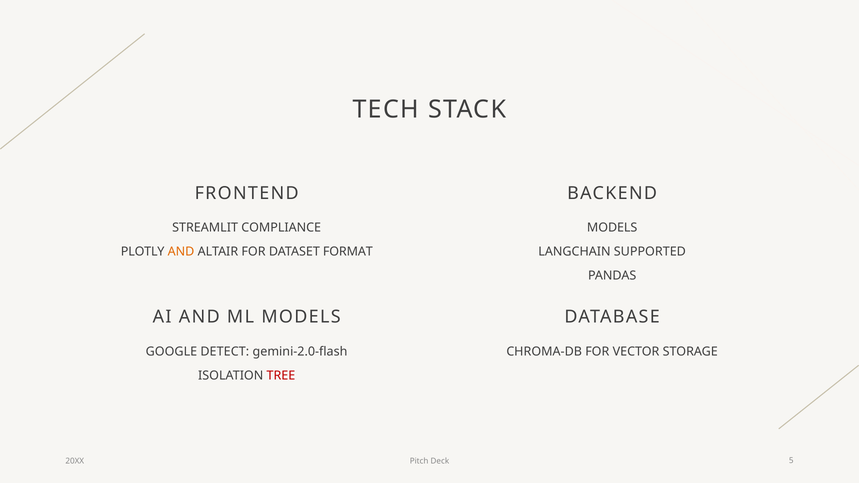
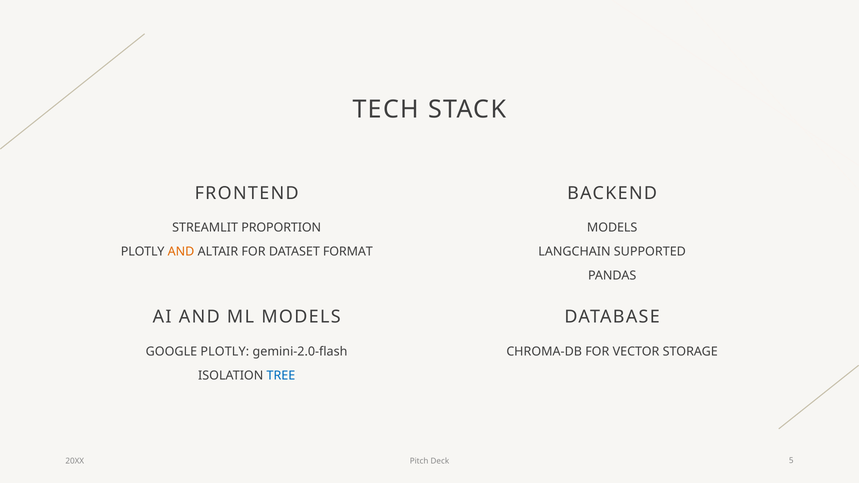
COMPLIANCE: COMPLIANCE -> PROPORTION (281, 228)
GOOGLE DETECT: DETECT -> PLOTLY (225, 352)
TREE colour: red -> blue (281, 376)
